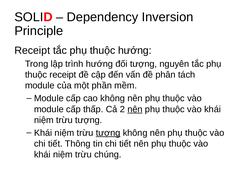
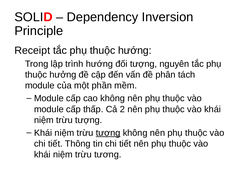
thuộc receipt: receipt -> hưởng (63, 75)
nên underline: present -> none (135, 109)
chúng: chúng -> tương (108, 154)
